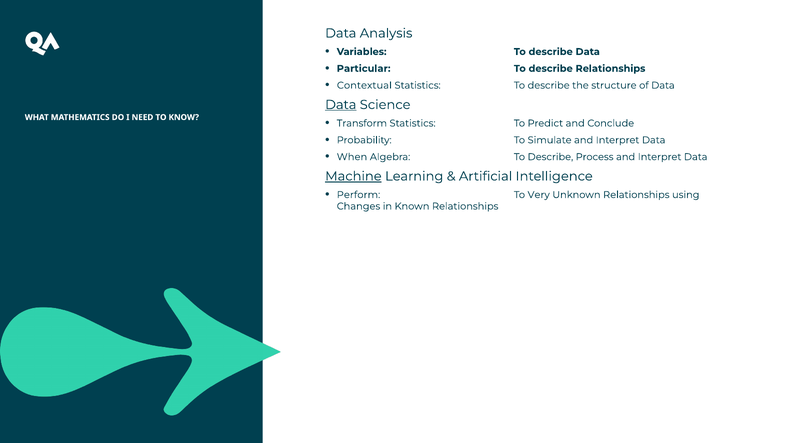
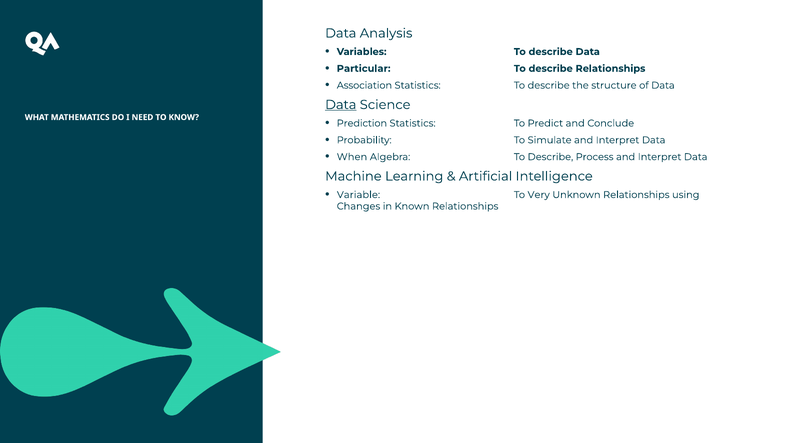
Contextual: Contextual -> Association (364, 85)
Transform: Transform -> Prediction (362, 123)
Machine underline: present -> none (353, 176)
Perform: Perform -> Variable (358, 195)
